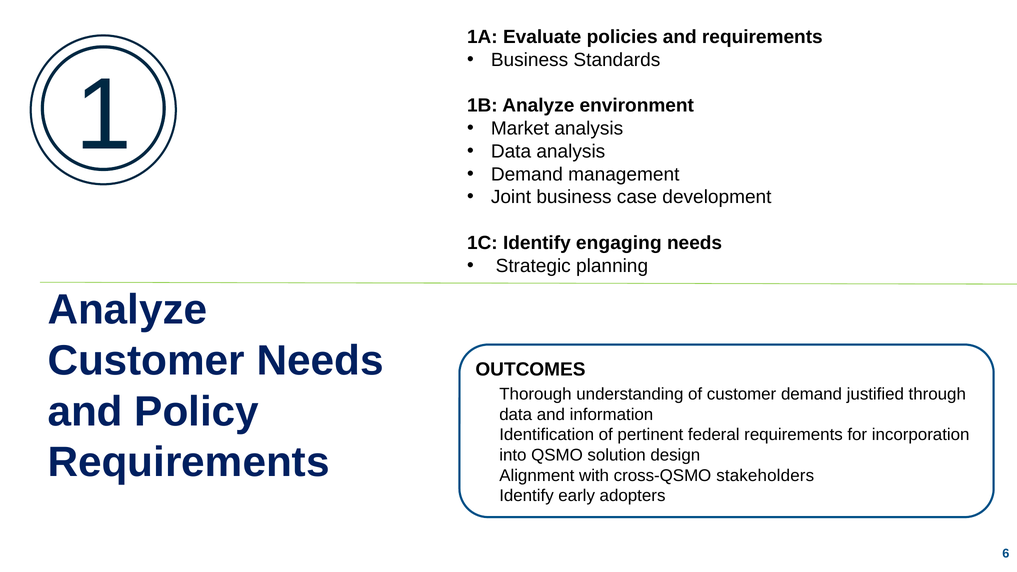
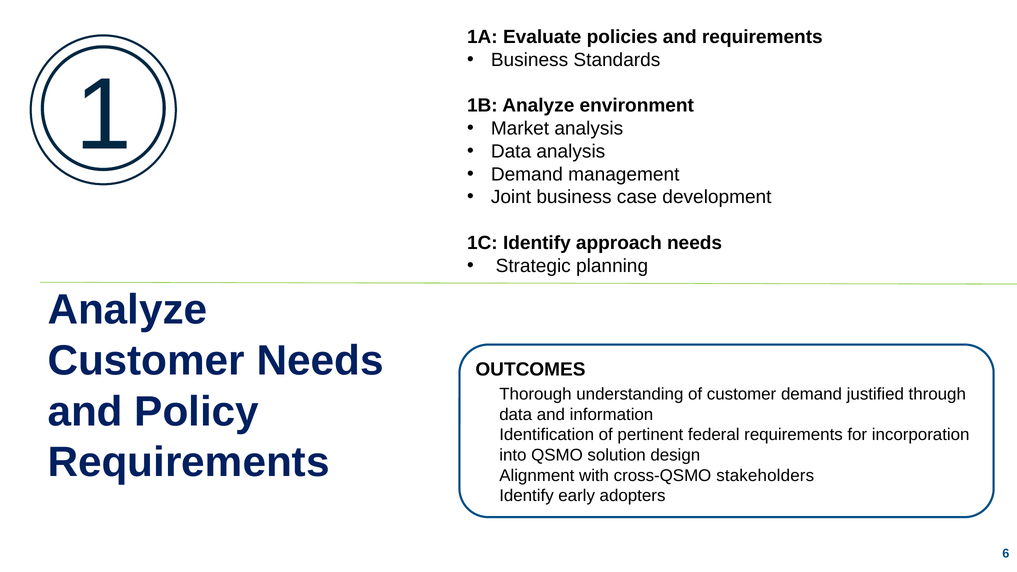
engaging: engaging -> approach (619, 243)
